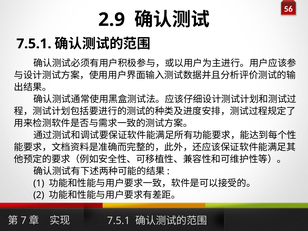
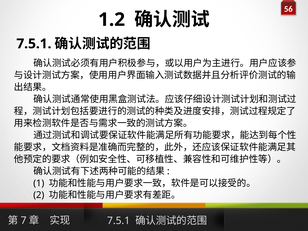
2.9: 2.9 -> 1.2 (112, 20)
